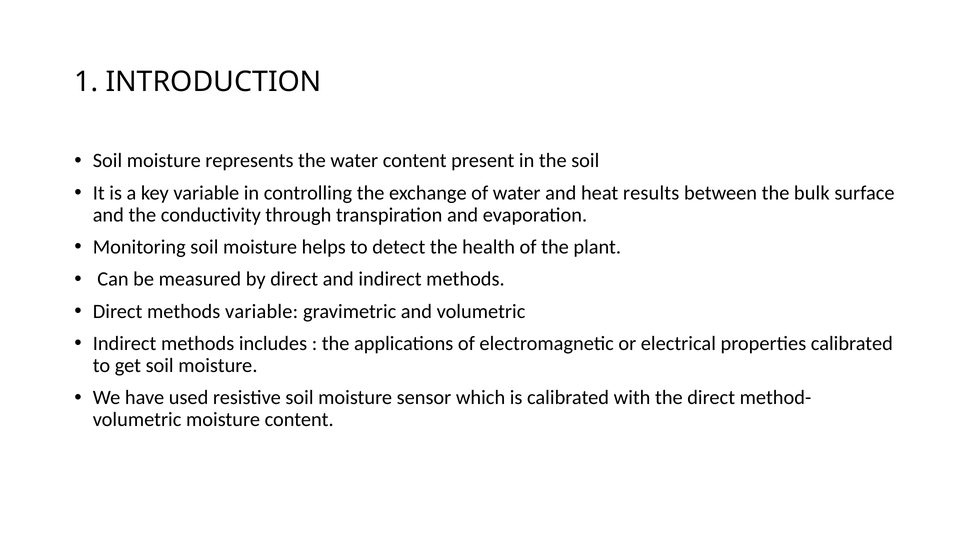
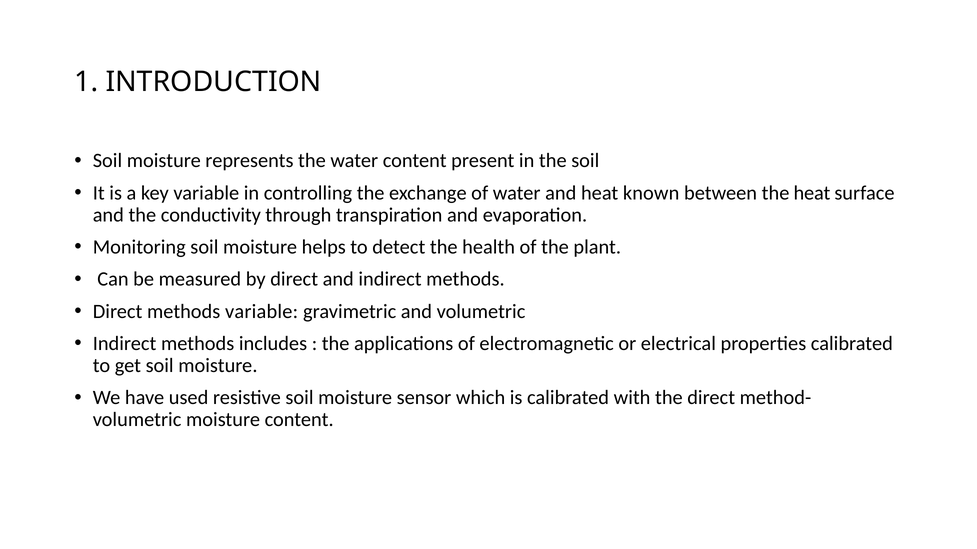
results: results -> known (651, 193)
the bulk: bulk -> heat (812, 193)
